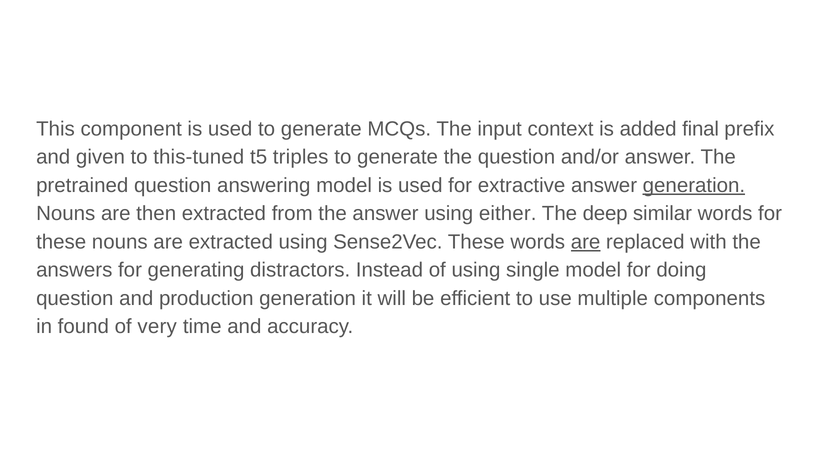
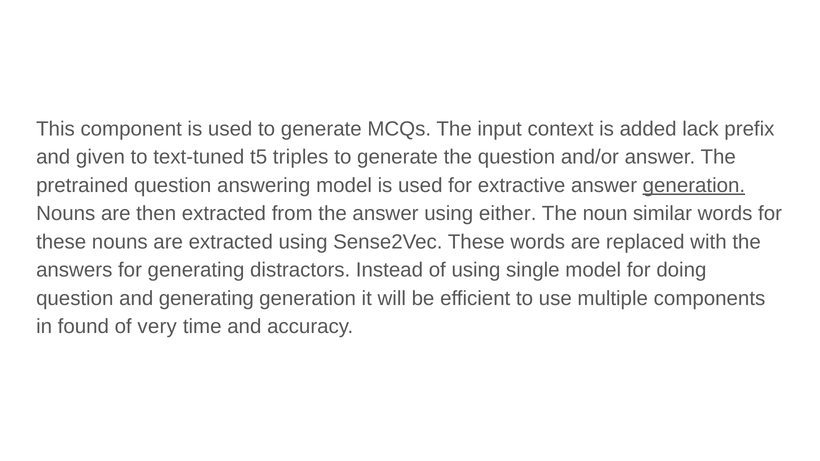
final: final -> lack (700, 129)
this-tuned: this-tuned -> text-tuned (199, 157)
deep: deep -> noun (605, 214)
are underline: present -> none (586, 242)
and production: production -> generating (206, 299)
